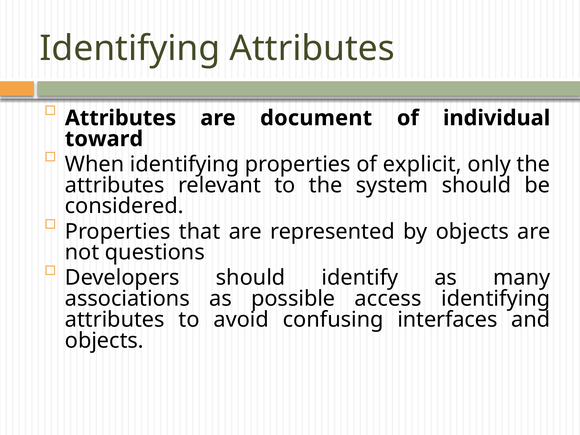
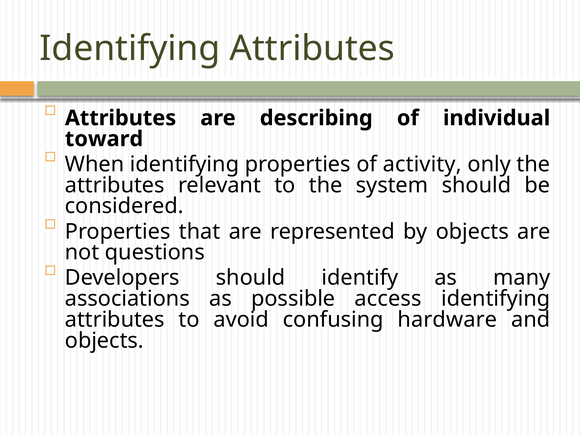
document: document -> describing (316, 118)
explicit: explicit -> activity (422, 164)
interfaces: interfaces -> hardware (447, 320)
